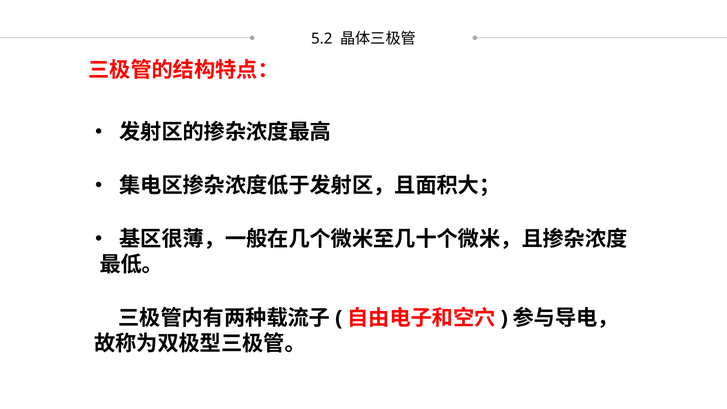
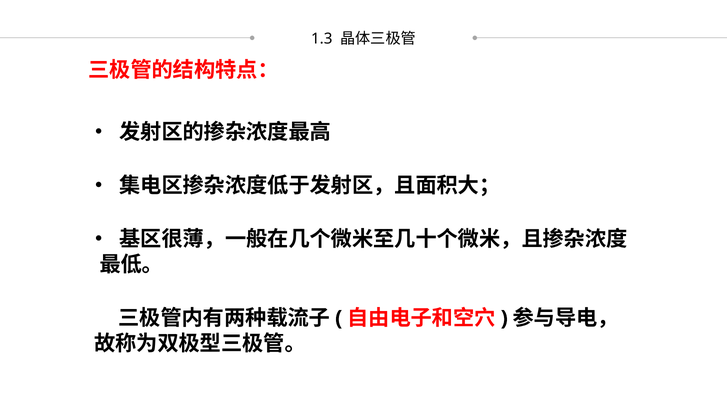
5.2: 5.2 -> 1.3 (322, 39)
